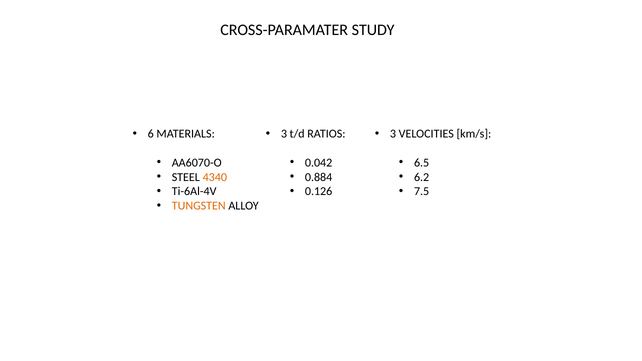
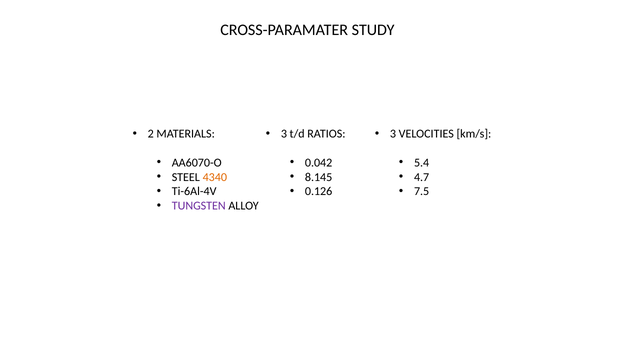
6: 6 -> 2 (151, 134)
6.5: 6.5 -> 5.4 (422, 163)
0.884: 0.884 -> 8.145 (319, 177)
6.2: 6.2 -> 4.7 (422, 177)
TUNGSTEN colour: orange -> purple (199, 206)
